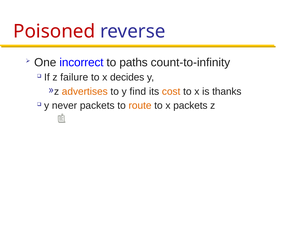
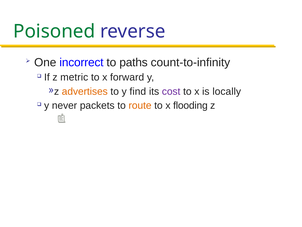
Poisoned colour: red -> green (54, 31)
failure: failure -> metric (74, 77)
decides: decides -> forward (127, 77)
cost colour: orange -> purple (171, 91)
thanks: thanks -> locally (227, 91)
x packets: packets -> flooding (190, 105)
